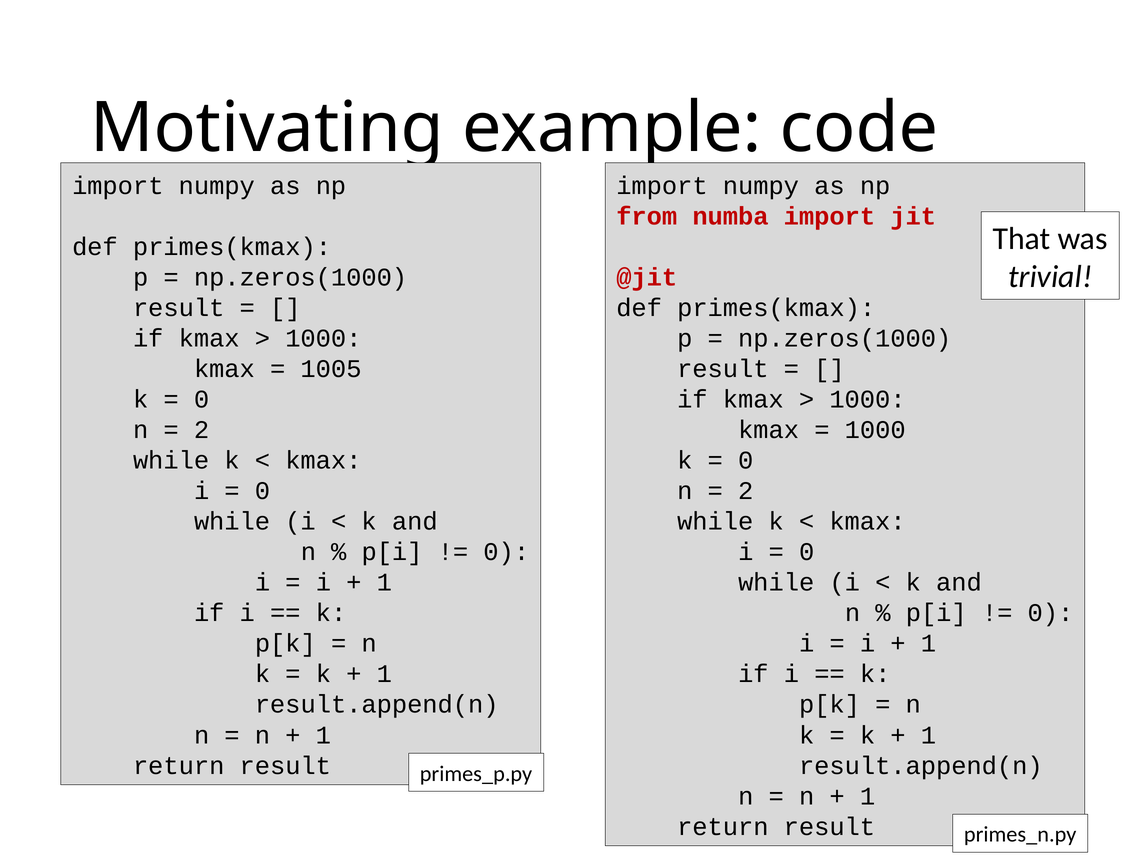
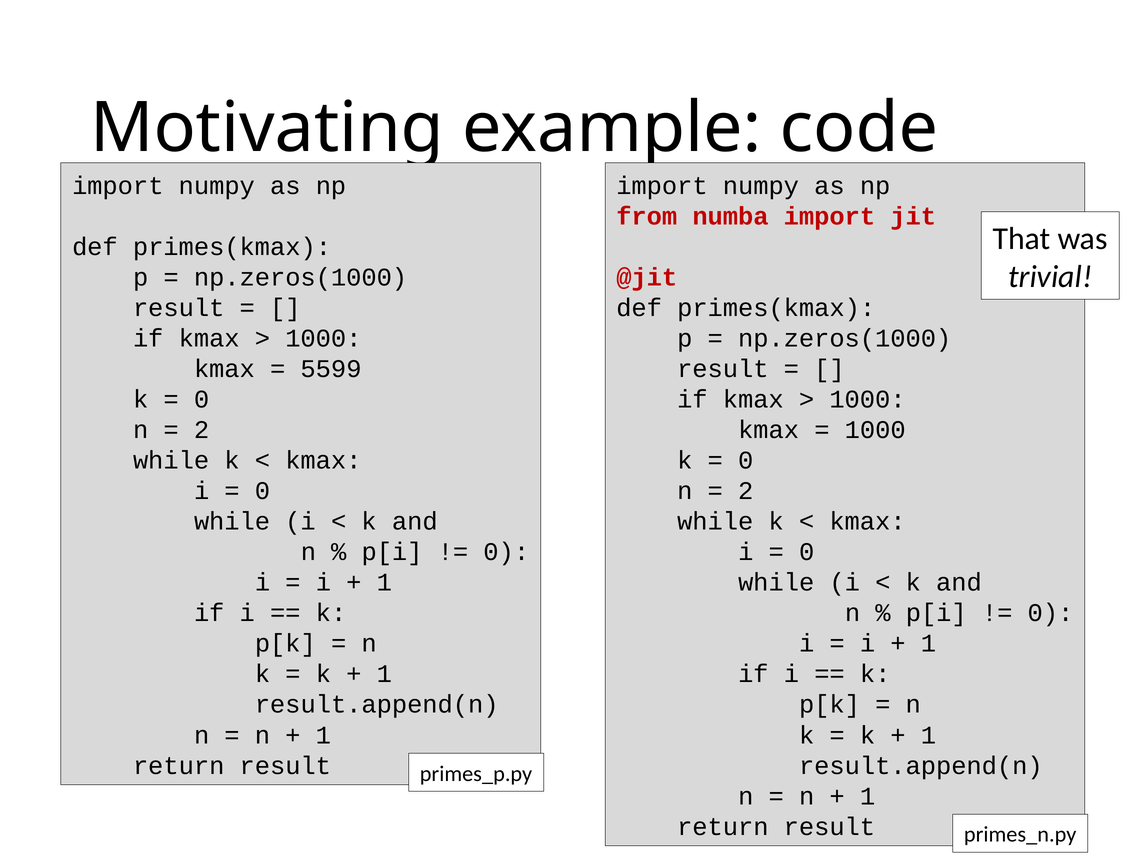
1005: 1005 -> 5599 (331, 369)
